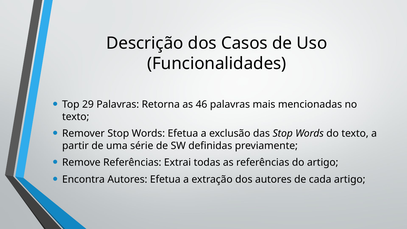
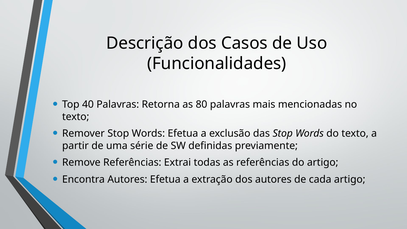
29: 29 -> 40 (88, 104)
46: 46 -> 80 (201, 104)
